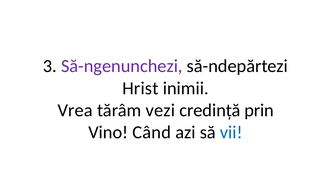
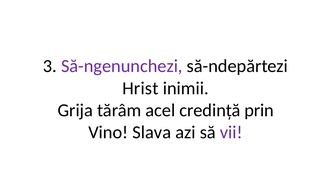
Vrea: Vrea -> Grija (75, 110)
vezi: vezi -> acel (160, 110)
Când: Când -> Slava (152, 132)
vii colour: blue -> purple (231, 132)
